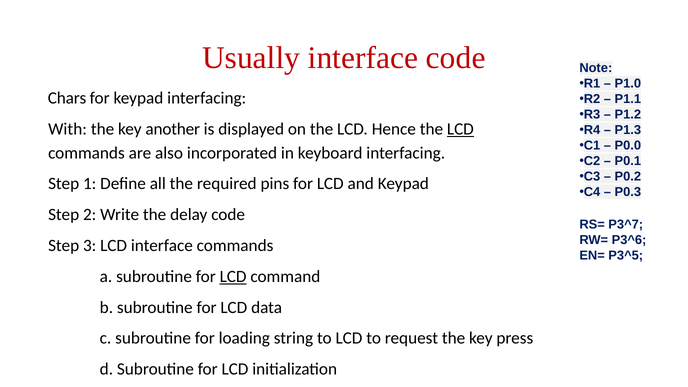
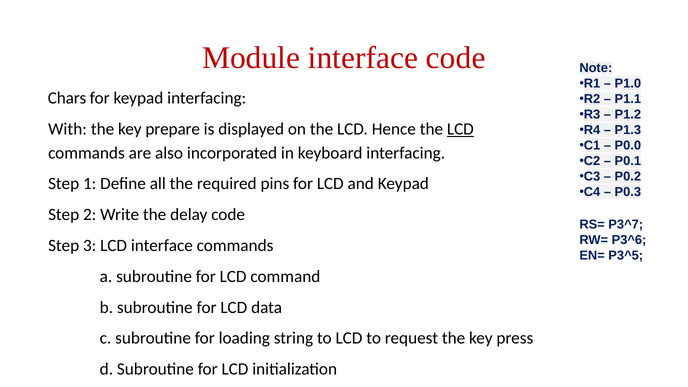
Usually: Usually -> Module (251, 58)
another: another -> prepare (173, 129)
LCD underline: present -> none (233, 276)
